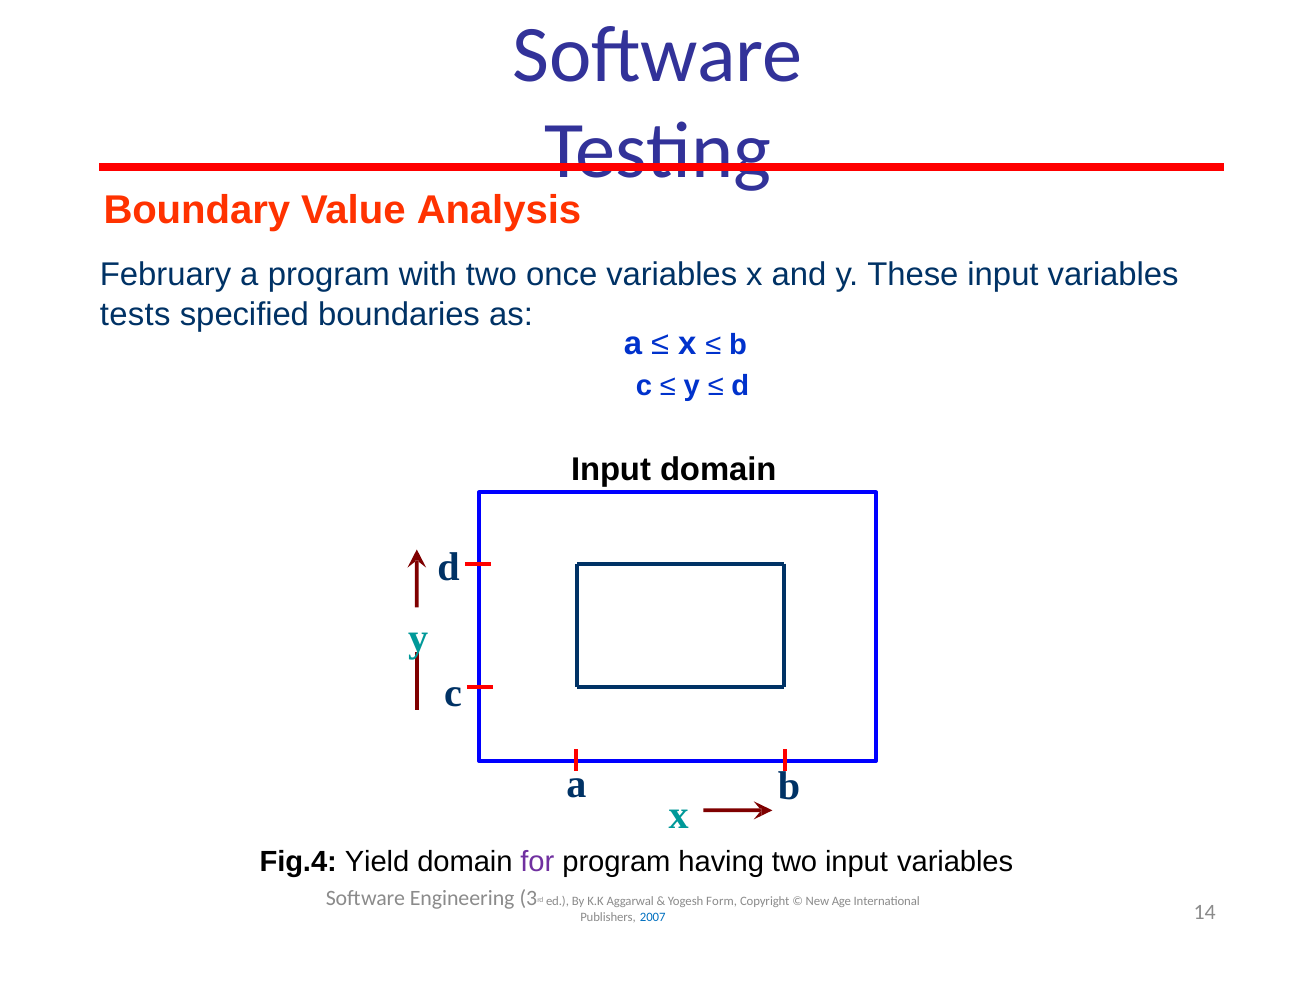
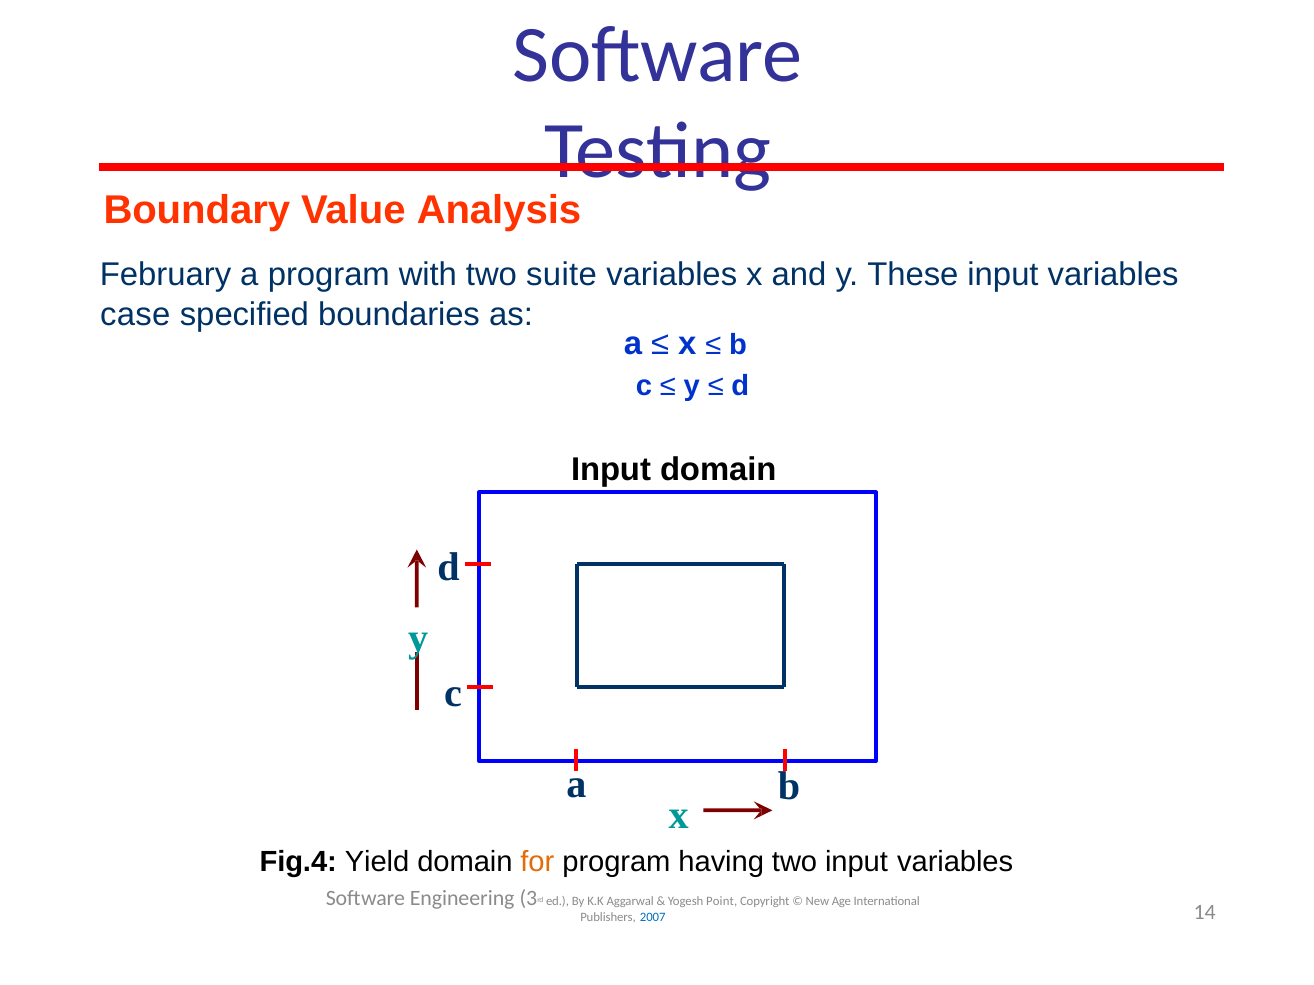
once: once -> suite (562, 275)
tests: tests -> case (135, 315)
for colour: purple -> orange (537, 862)
Form: Form -> Point (722, 902)
